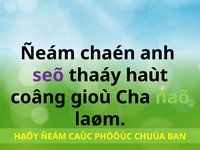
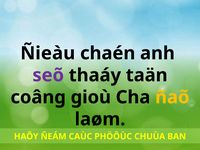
Ñeám: Ñeám -> Ñieàu (48, 53)
haùt: haùt -> taän (147, 75)
ñaõ colour: light green -> yellow (172, 97)
